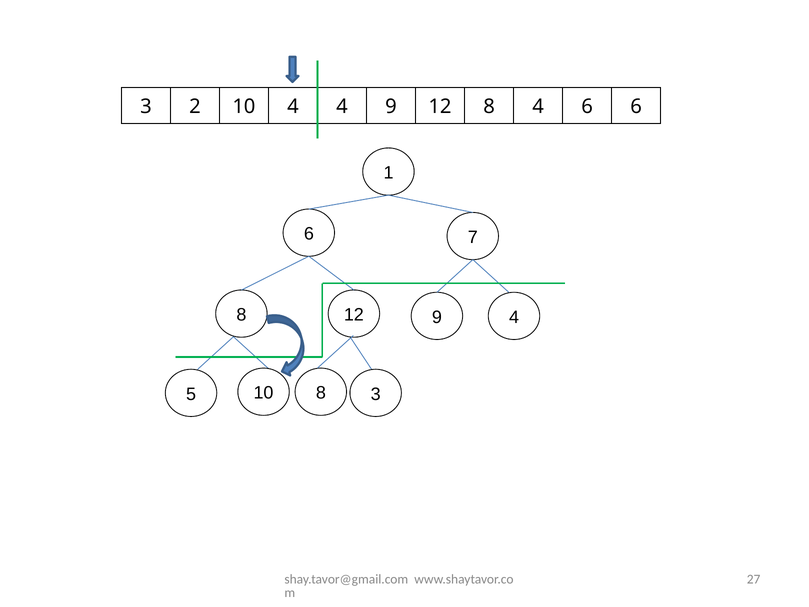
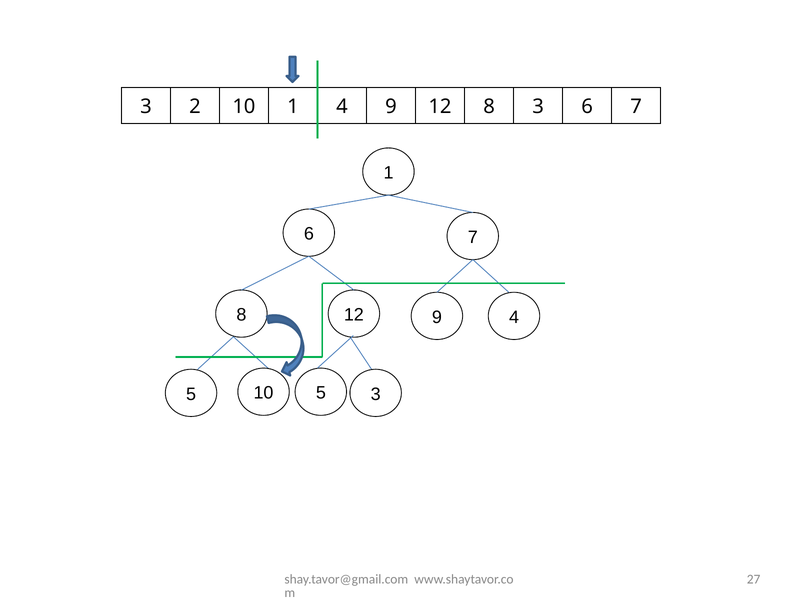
10 4: 4 -> 1 (293, 107)
8 4: 4 -> 3 (538, 107)
6 6: 6 -> 7 (636, 107)
10 8: 8 -> 5 (321, 393)
